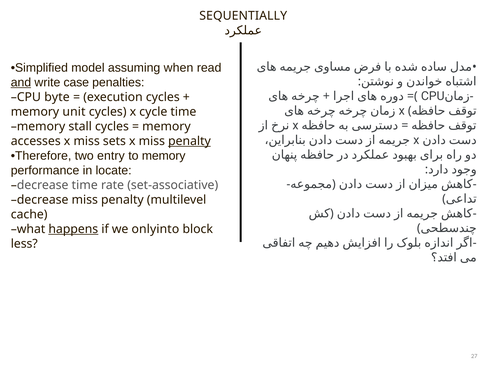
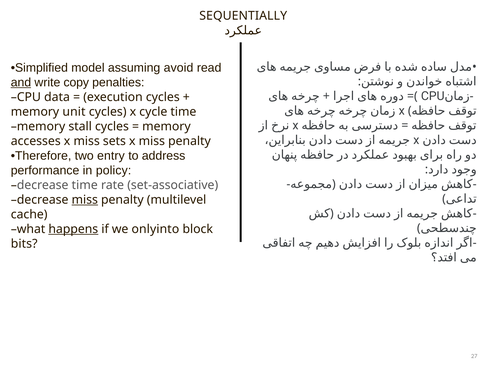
when: when -> avoid (179, 68)
case: case -> copy (76, 82)
byte: byte -> data (57, 97)
penalty underline: present -> none (189, 141)
to memory: memory -> address (164, 156)
locate: locate -> policy (114, 170)
miss underline: none -> present (85, 200)
less: less -> bits (24, 244)
